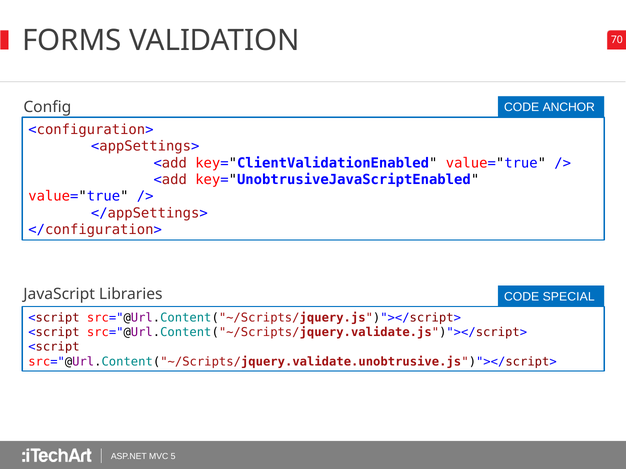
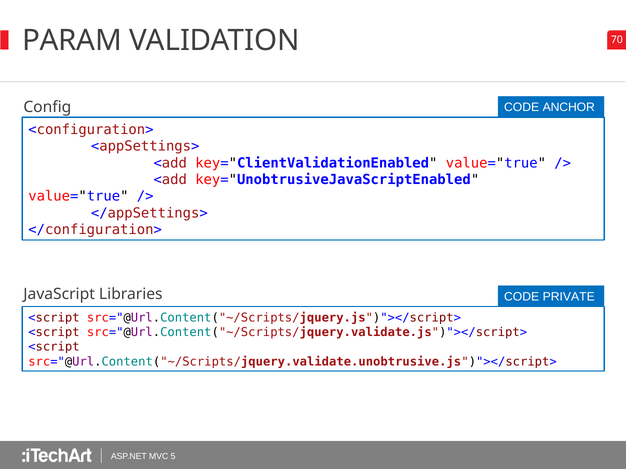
FORMS: FORMS -> PARAM (72, 41)
SPECIAL: SPECIAL -> PRIVATE (569, 297)
